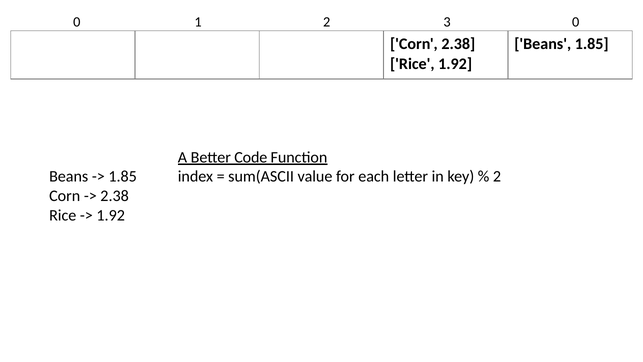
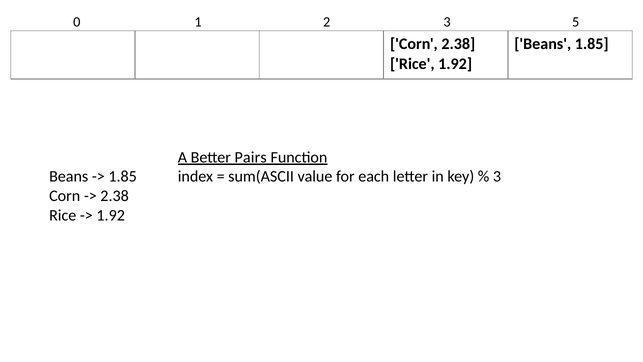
3 0: 0 -> 5 (576, 22)
Code: Code -> Pairs (251, 157)
2: 2 -> 3 (497, 177)
